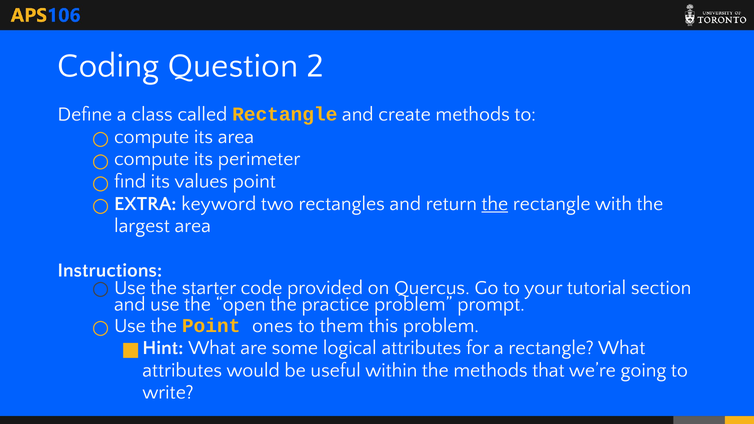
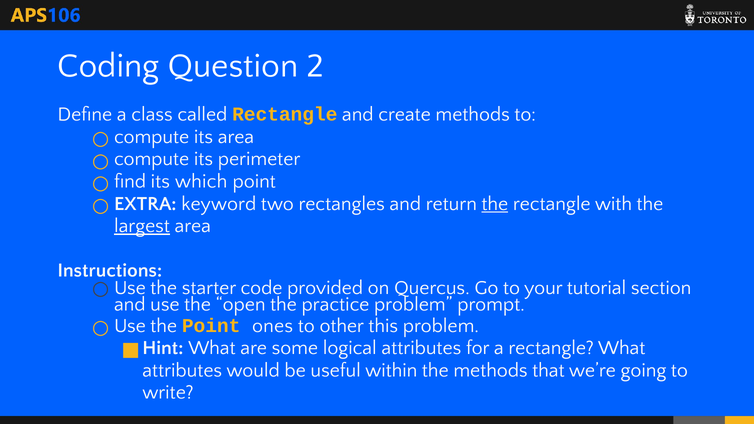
values: values -> which (201, 181)
largest underline: none -> present (142, 226)
them: them -> other (342, 326)
